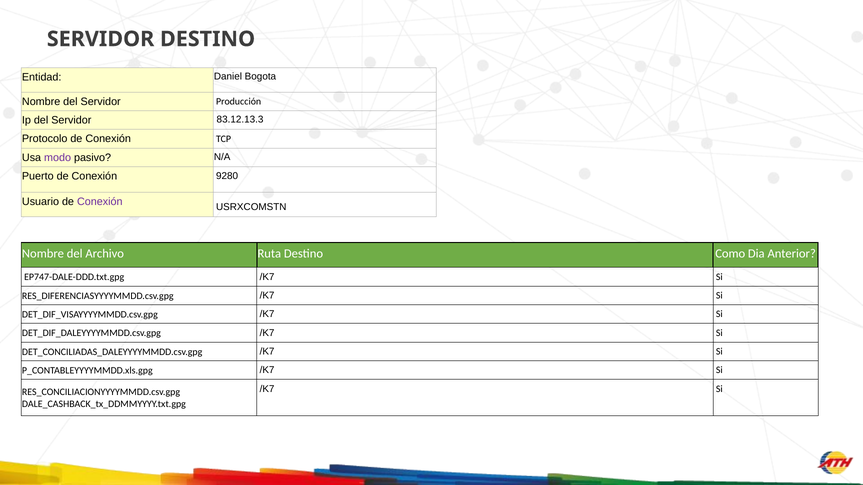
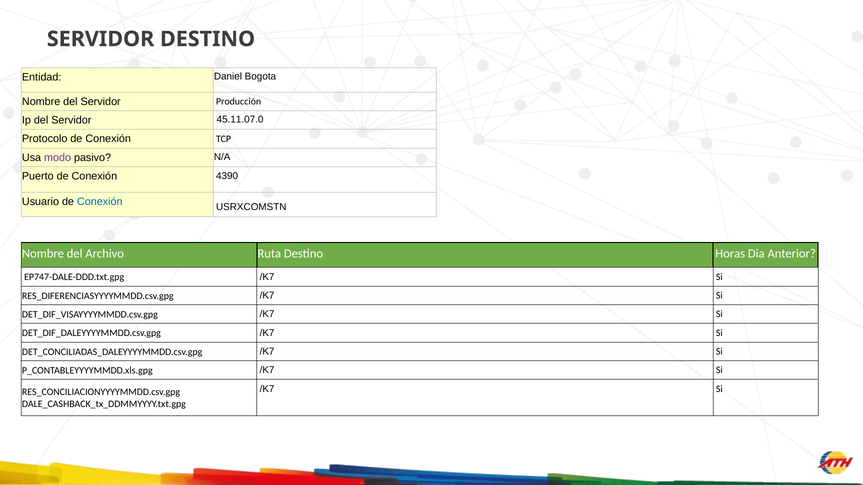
83.12.13.3: 83.12.13.3 -> 45.11.07.0 (240, 120)
9280: 9280 -> 4390 (227, 176)
Conexión colour: purple -> blue (100, 202)
Como: Como -> Horas (730, 254)
